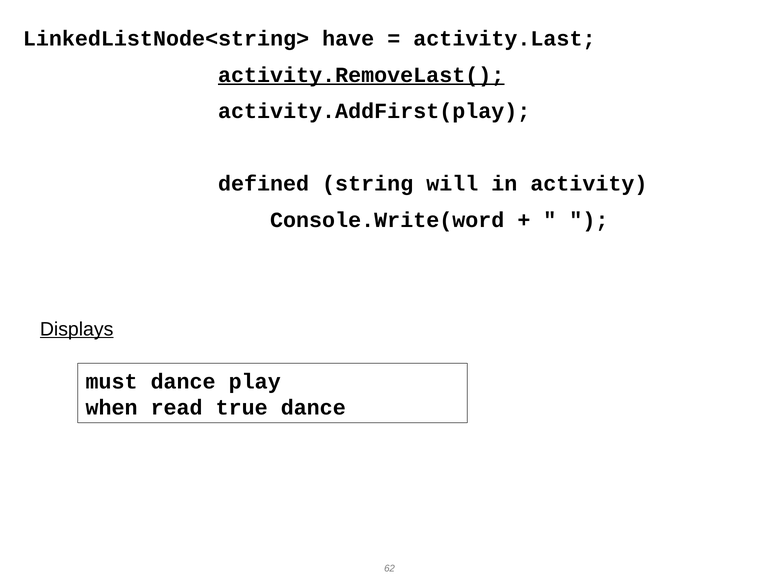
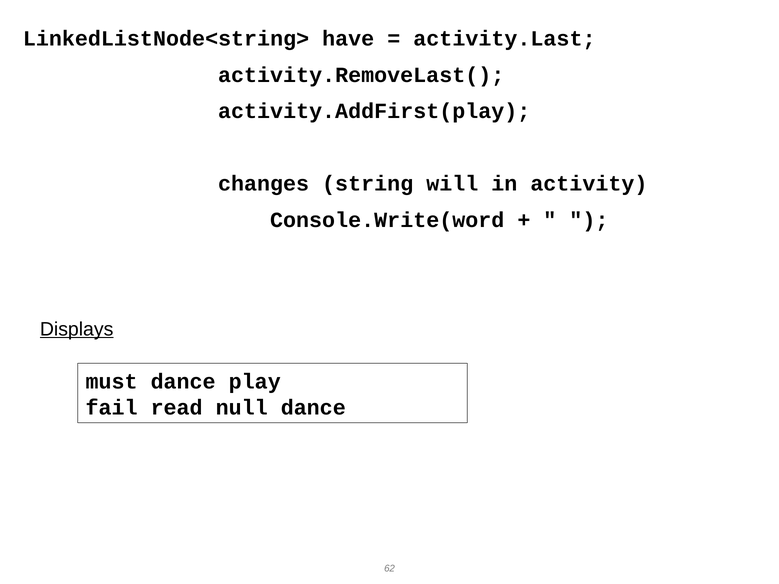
activity.RemoveLast( underline: present -> none (361, 75)
defined: defined -> changes (264, 184)
when: when -> fail (112, 408)
true: true -> null (242, 408)
